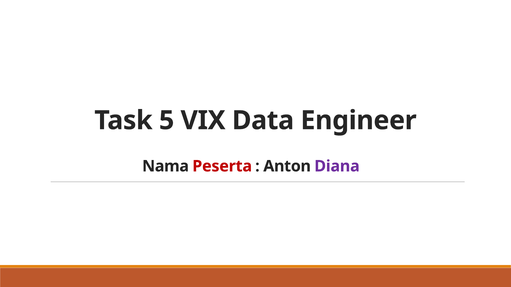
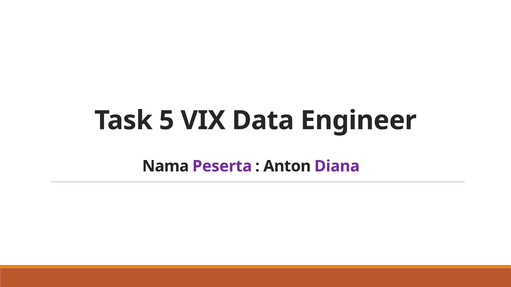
Peserta colour: red -> purple (222, 166)
